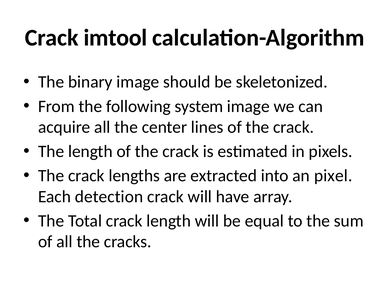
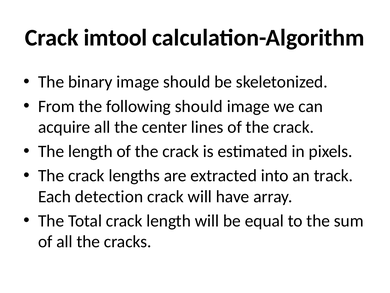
following system: system -> should (199, 106)
pixel: pixel -> track (333, 175)
